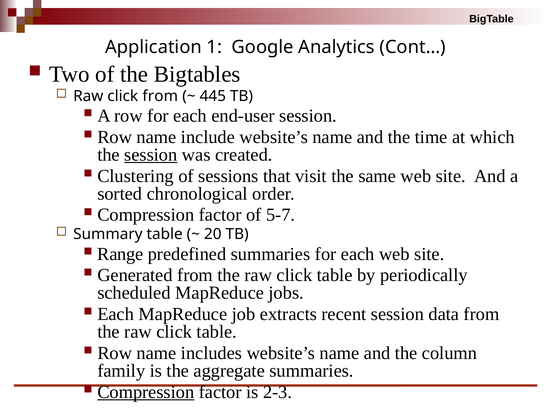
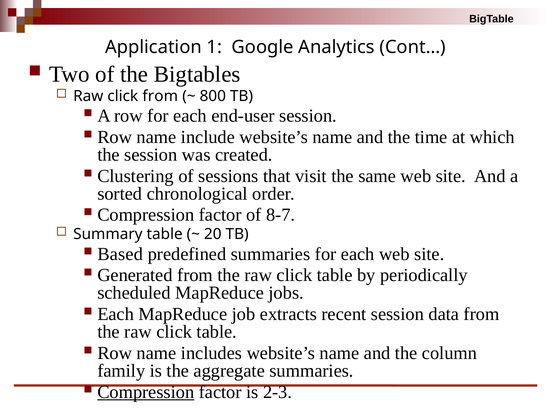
445: 445 -> 800 (213, 96)
session underline: present -> none (151, 155)
5-7: 5-7 -> 8-7 (281, 215)
Range: Range -> Based (120, 254)
